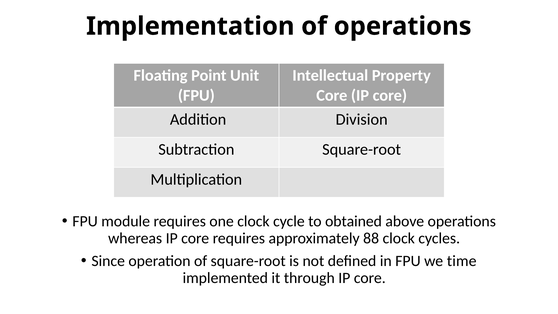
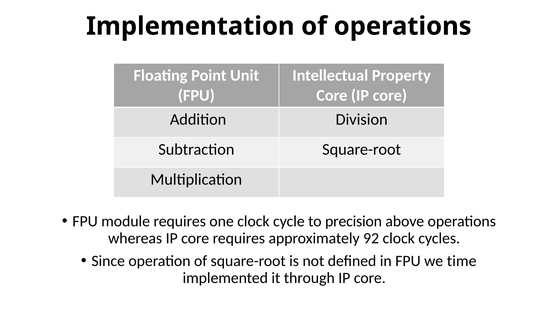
obtained: obtained -> precision (354, 221)
88: 88 -> 92 (371, 238)
